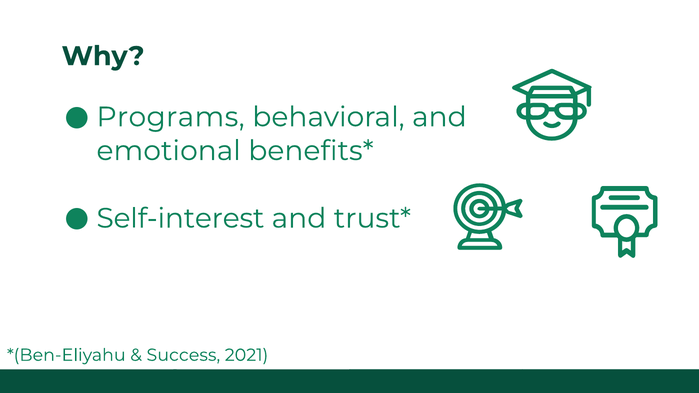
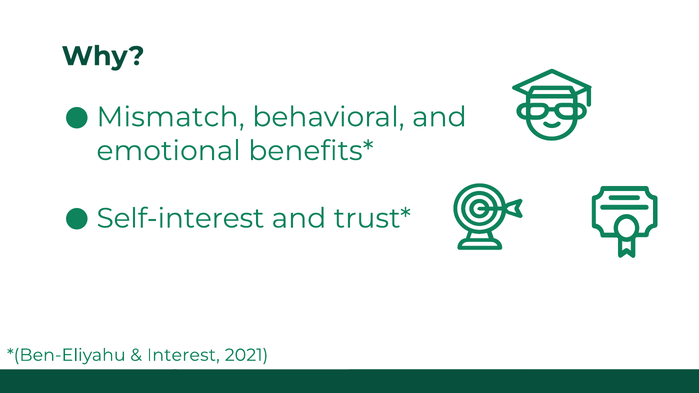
Programs: Programs -> Mismatch (171, 117)
Success: Success -> Interest (183, 355)
